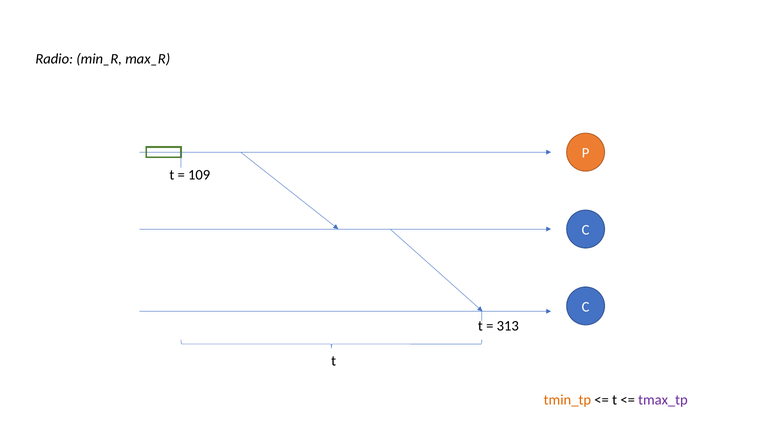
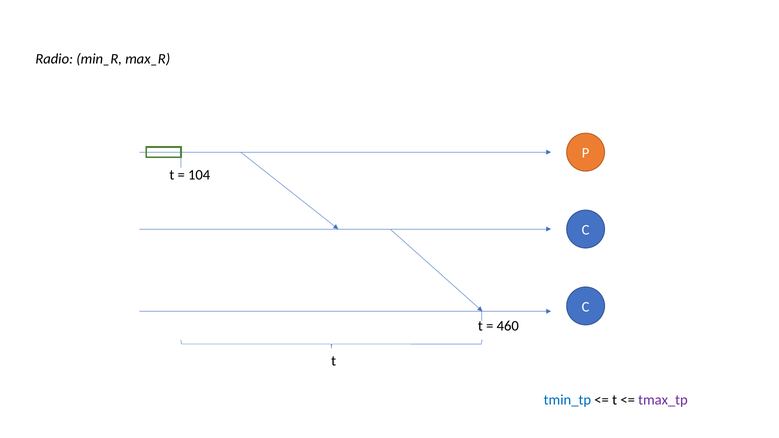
109: 109 -> 104 (199, 175)
313: 313 -> 460 (508, 326)
tmin_tp colour: orange -> blue (567, 400)
